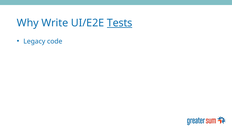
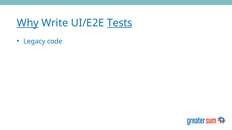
Why underline: none -> present (28, 23)
